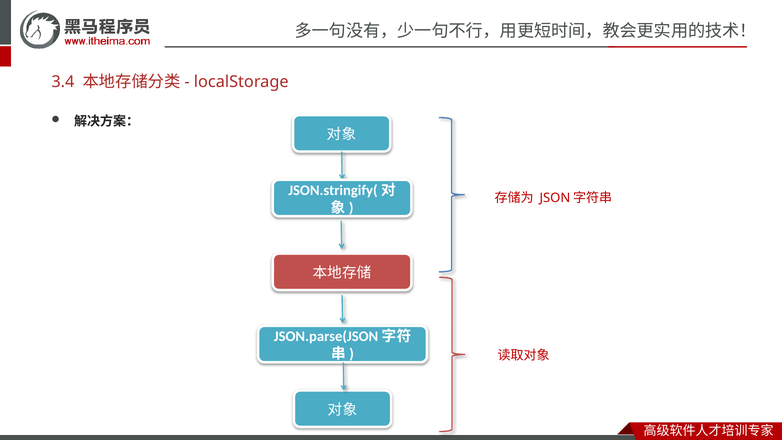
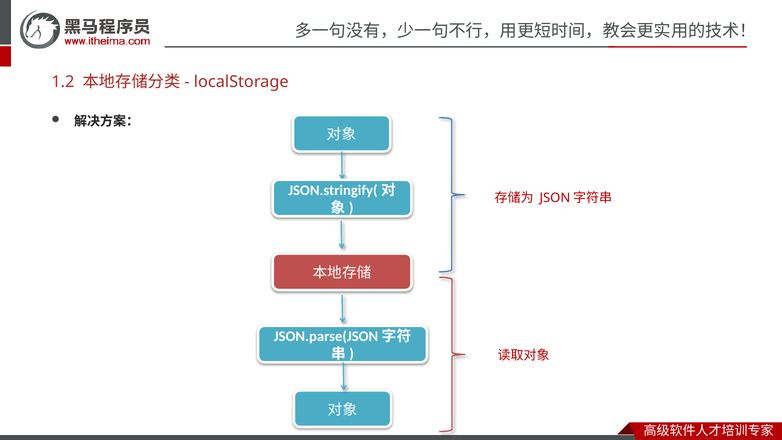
3.4: 3.4 -> 1.2 (63, 82)
